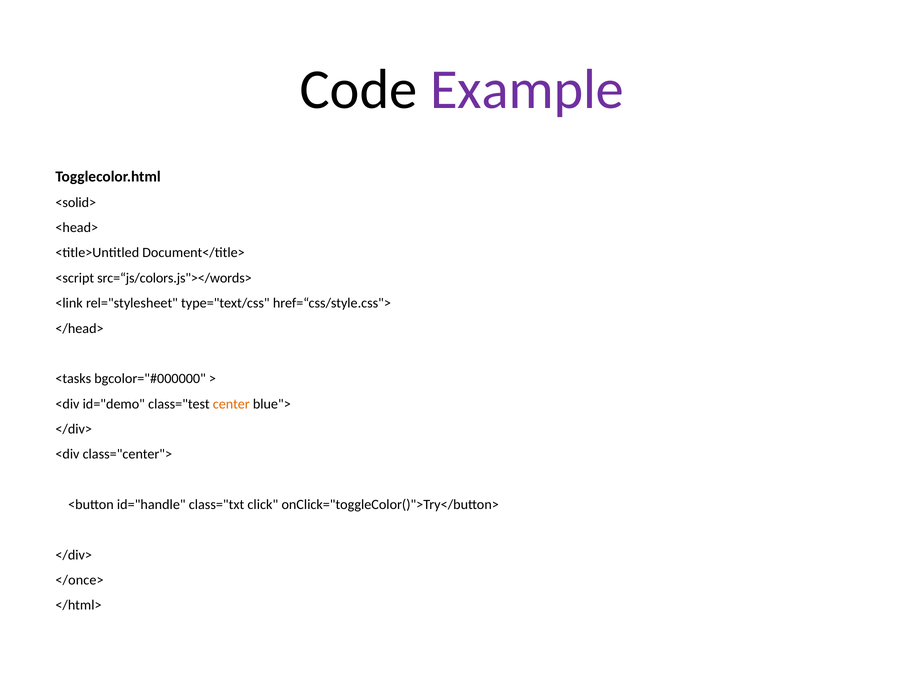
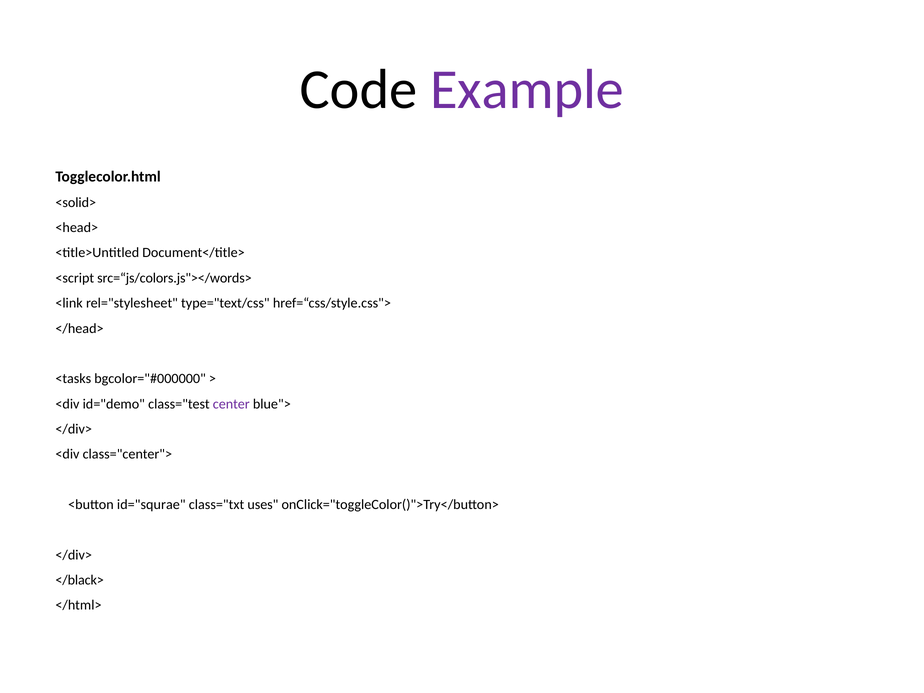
center colour: orange -> purple (231, 404)
id="handle: id="handle -> id="squrae (151, 505)
click: click -> uses (263, 505)
</once>: </once> -> </black> (80, 580)
